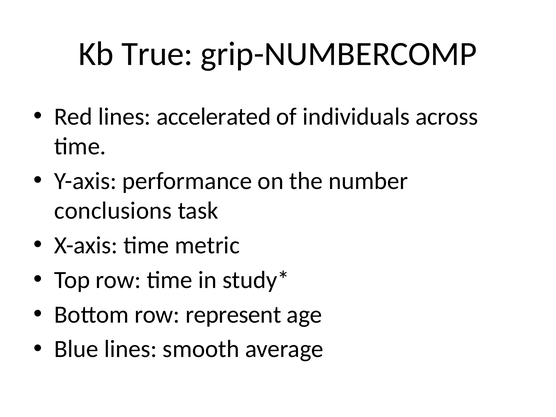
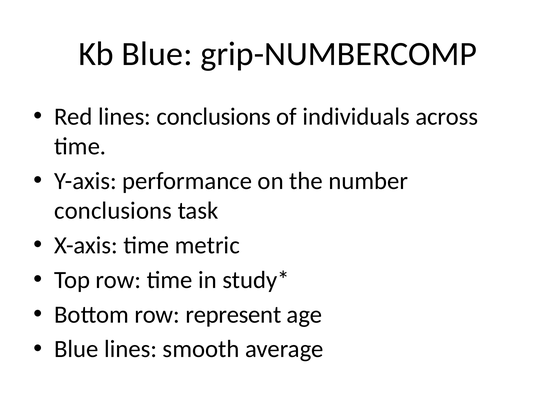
Kb True: True -> Blue (157, 54)
lines accelerated: accelerated -> conclusions (214, 117)
